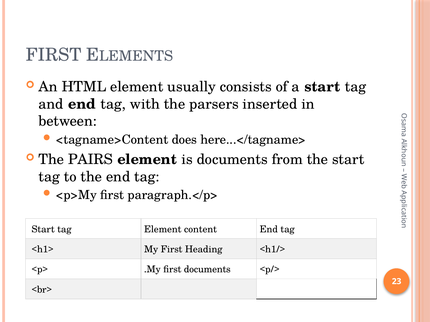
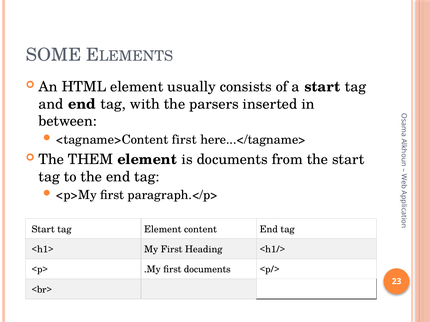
FIRST: FIRST -> SOME (54, 55)
<tagname>Content does: does -> first (184, 140)
PAIRS: PAIRS -> THEM (90, 160)
